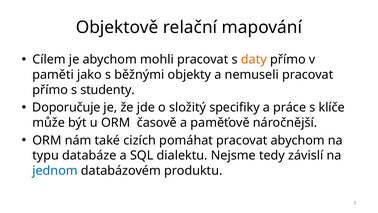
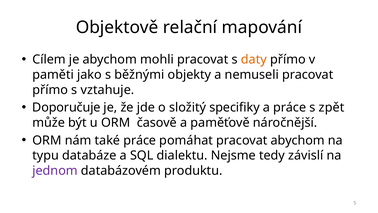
studenty: studenty -> vztahuje (107, 90)
klíče: klíče -> zpět (332, 107)
také cizích: cizích -> práce (140, 140)
jednom colour: blue -> purple (55, 170)
